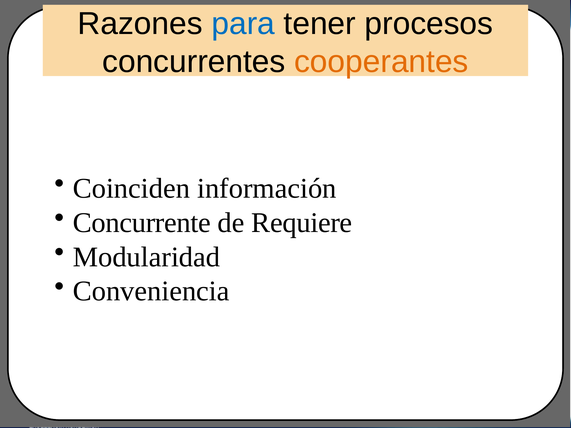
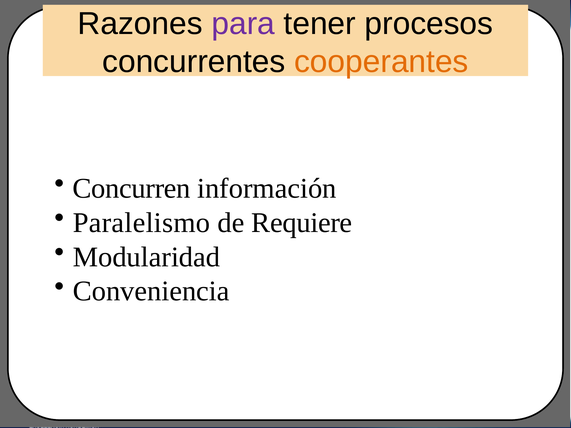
para colour: blue -> purple (243, 24)
Coinciden: Coinciden -> Concurren (132, 189)
Concurrente: Concurrente -> Paralelismo (141, 223)
